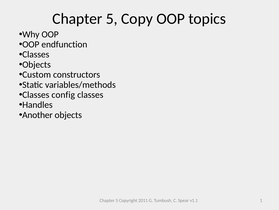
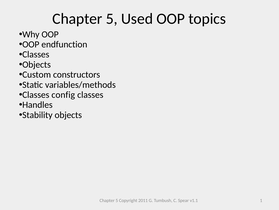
Copy: Copy -> Used (137, 19)
Another: Another -> Stability (37, 115)
